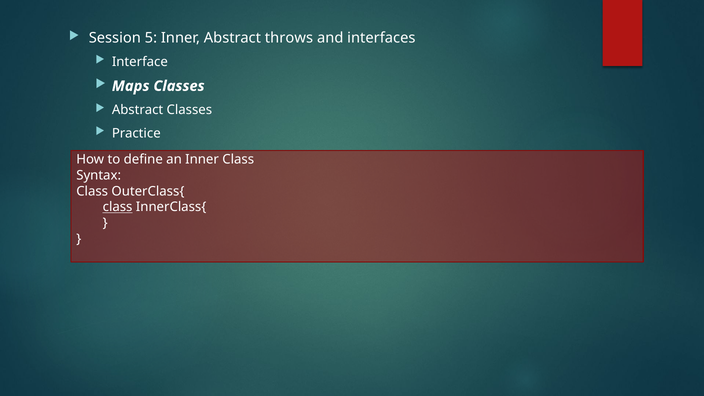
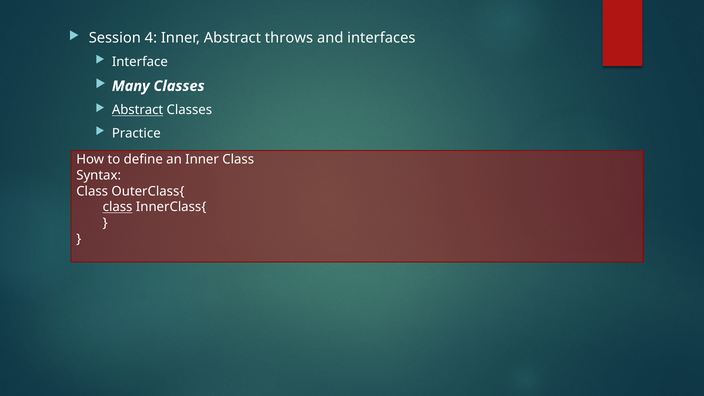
5: 5 -> 4 (151, 38)
Maps: Maps -> Many (131, 86)
Abstract underline: none -> present (138, 110)
